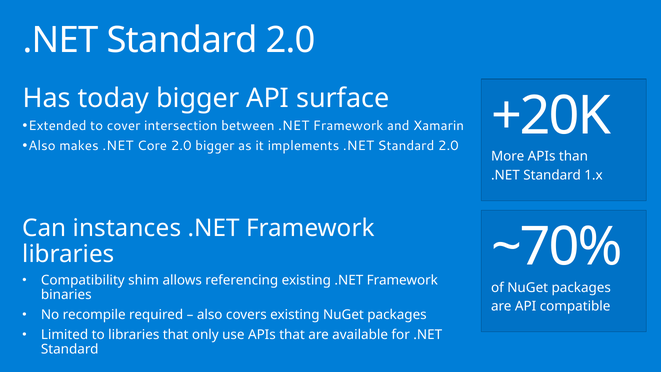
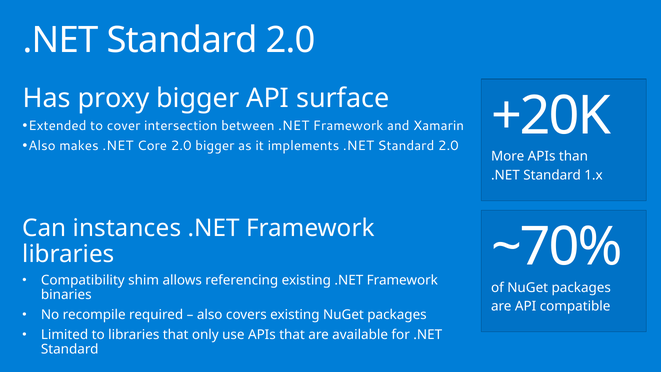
today: today -> proxy (113, 98)
